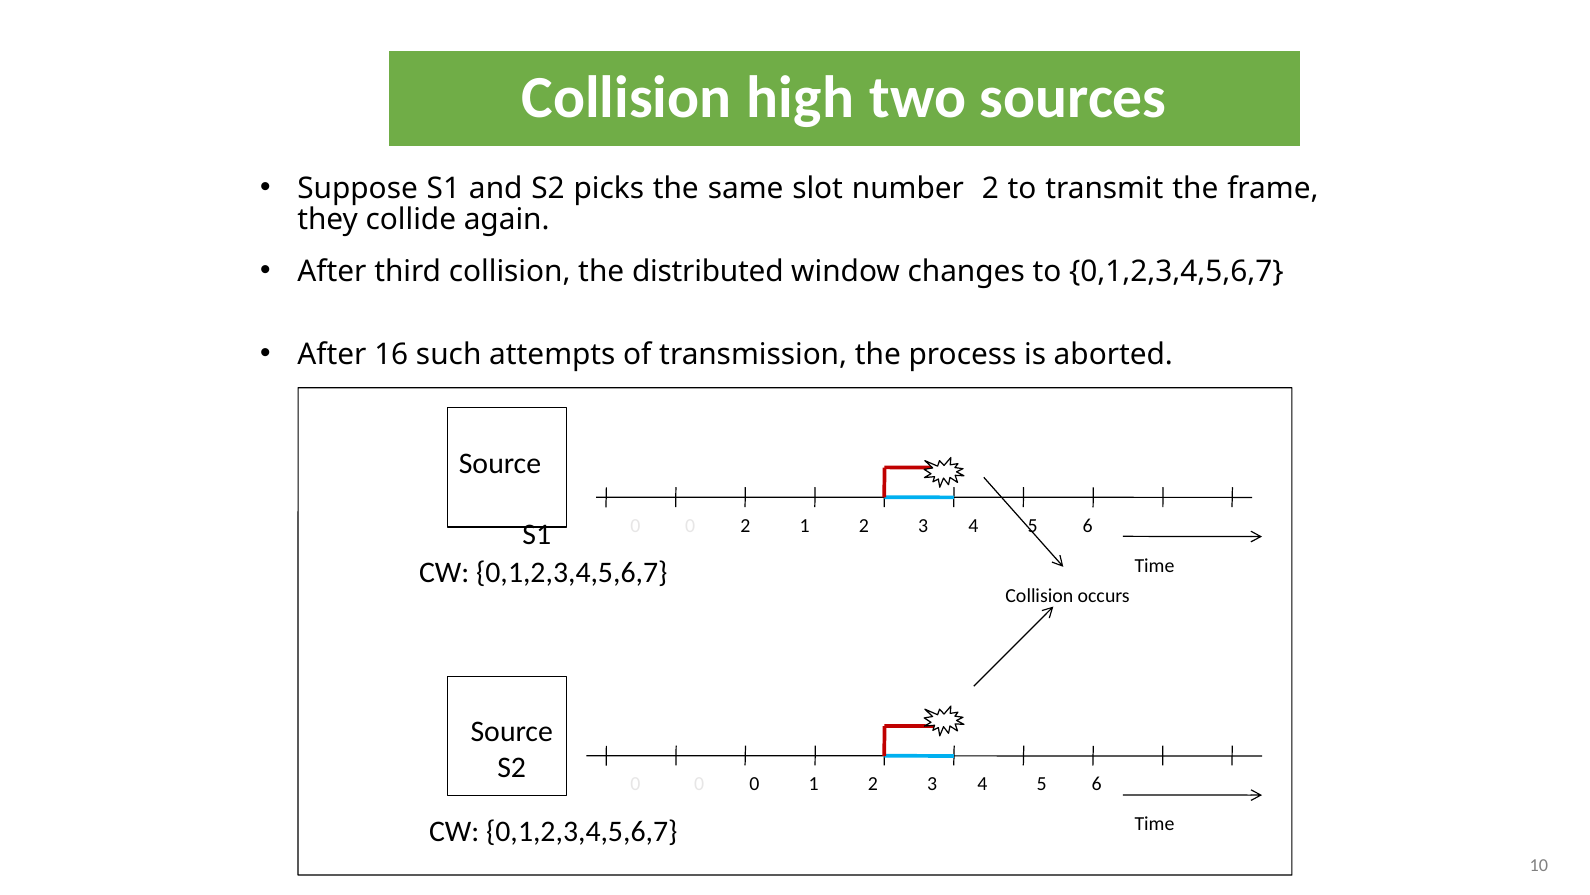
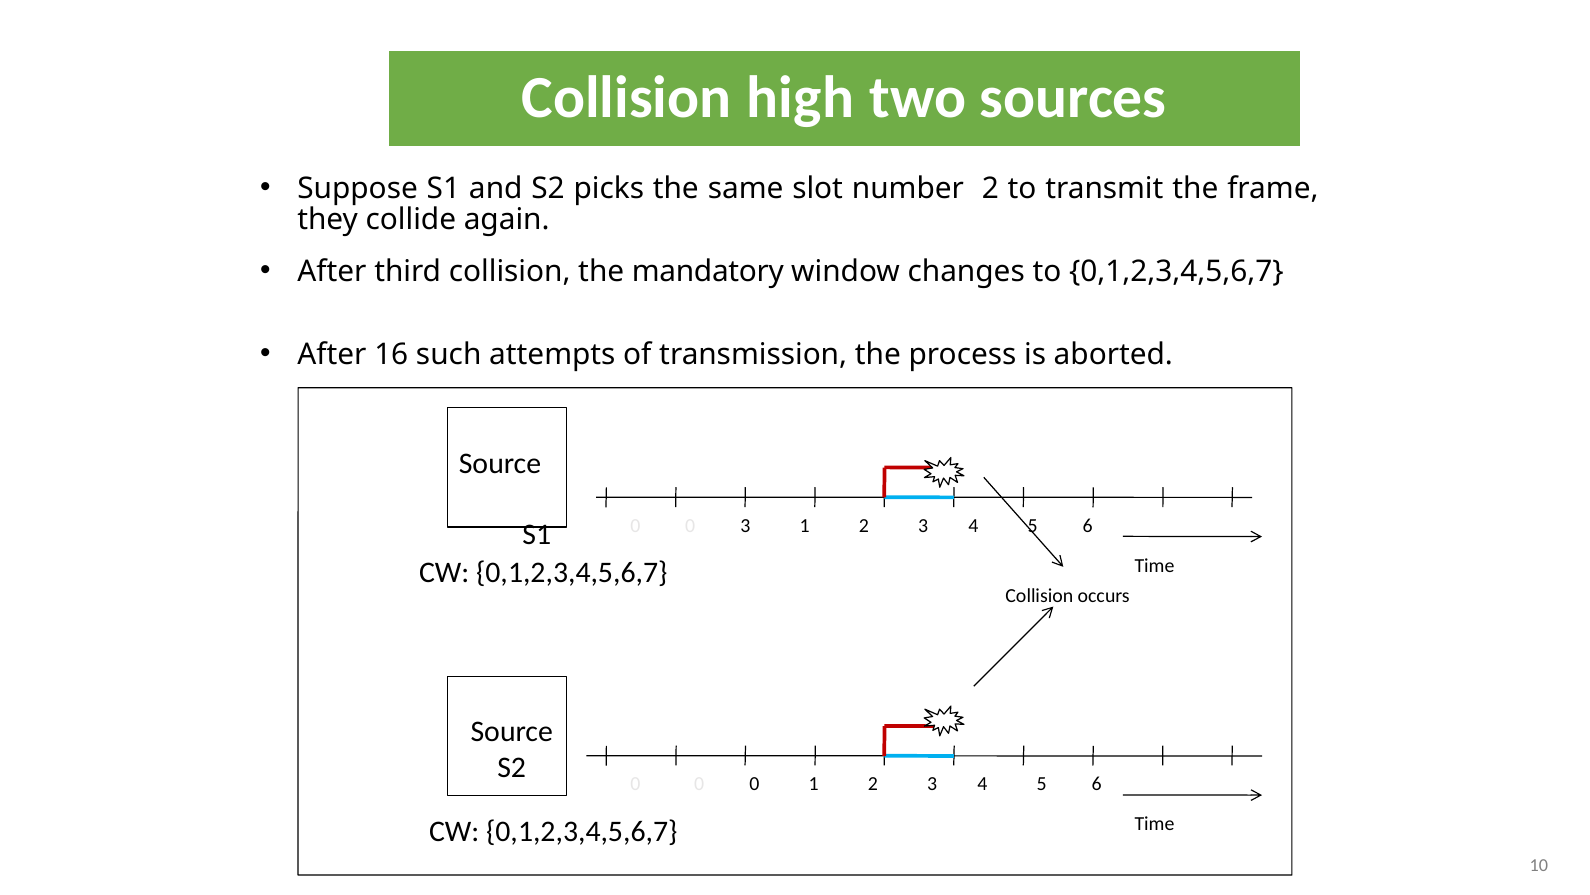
distributed: distributed -> mandatory (708, 271)
0 2: 2 -> 3 (745, 526)
